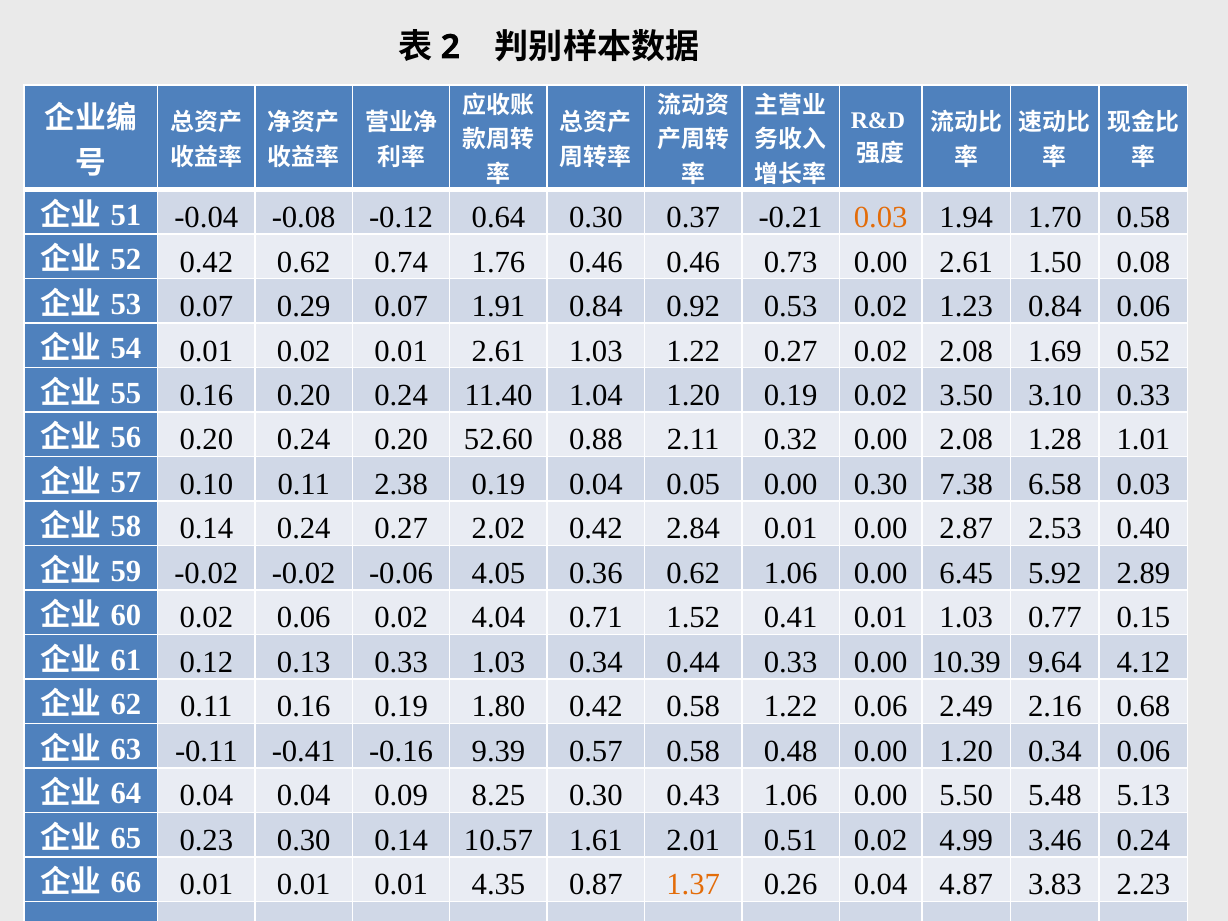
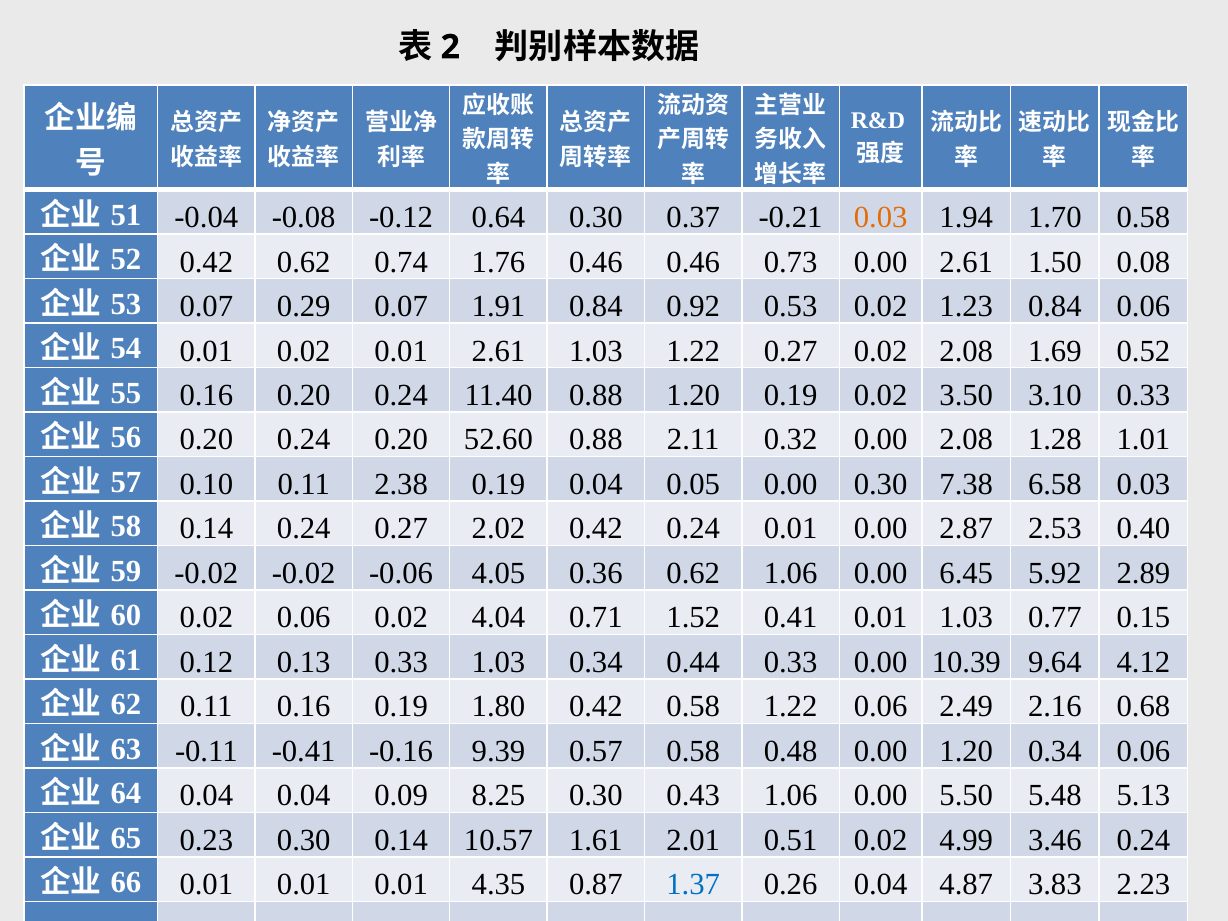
11.40 1.04: 1.04 -> 0.88 (596, 395)
0.42 2.84: 2.84 -> 0.24 (693, 529)
1.37 colour: orange -> blue (693, 885)
